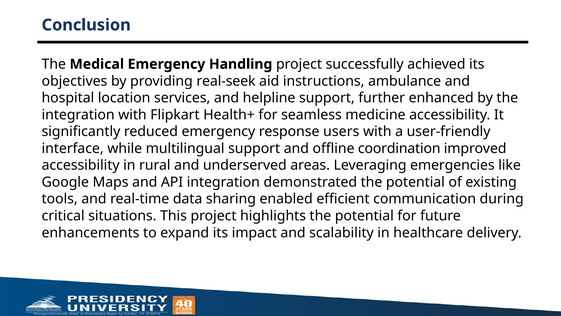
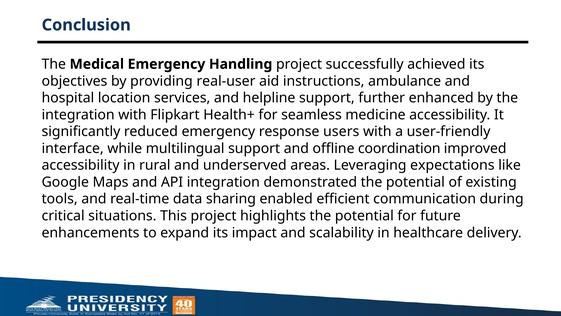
real-seek: real-seek -> real-user (226, 81)
emergencies: emergencies -> expectations (452, 165)
